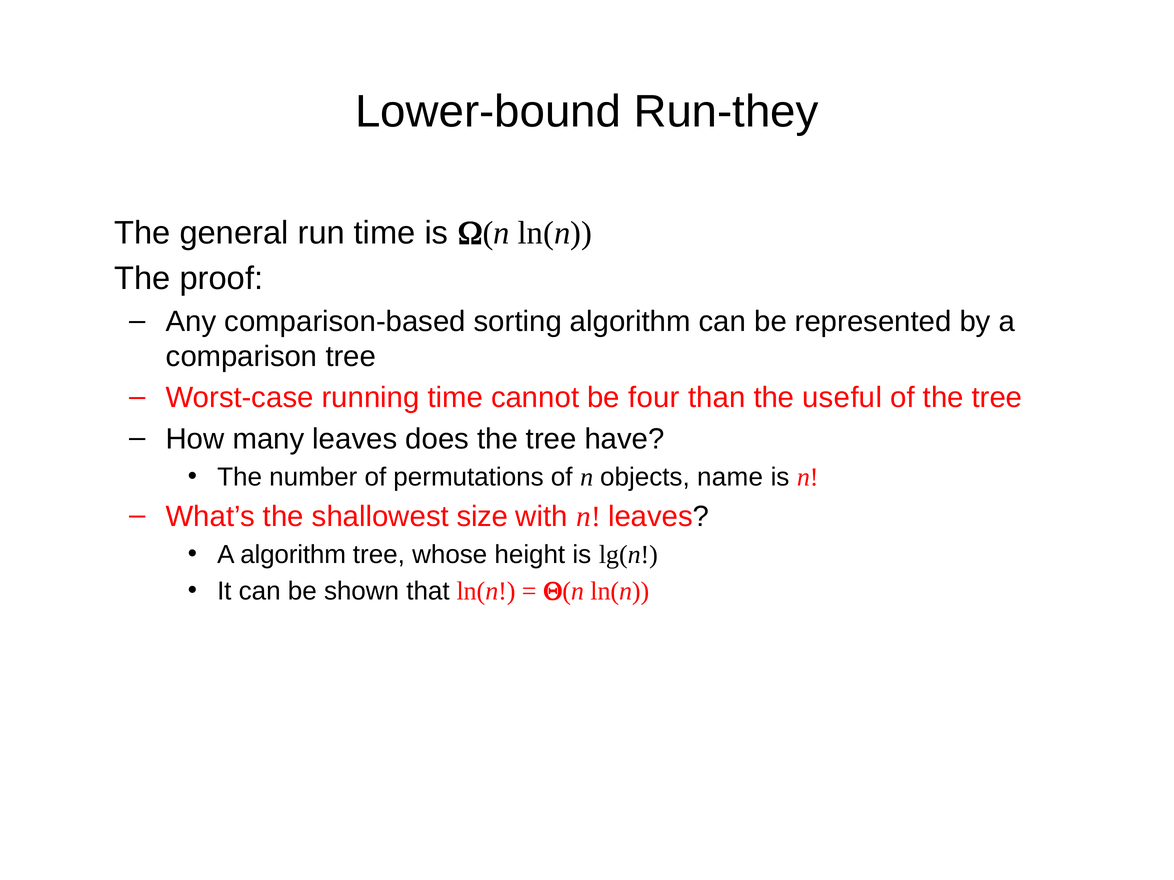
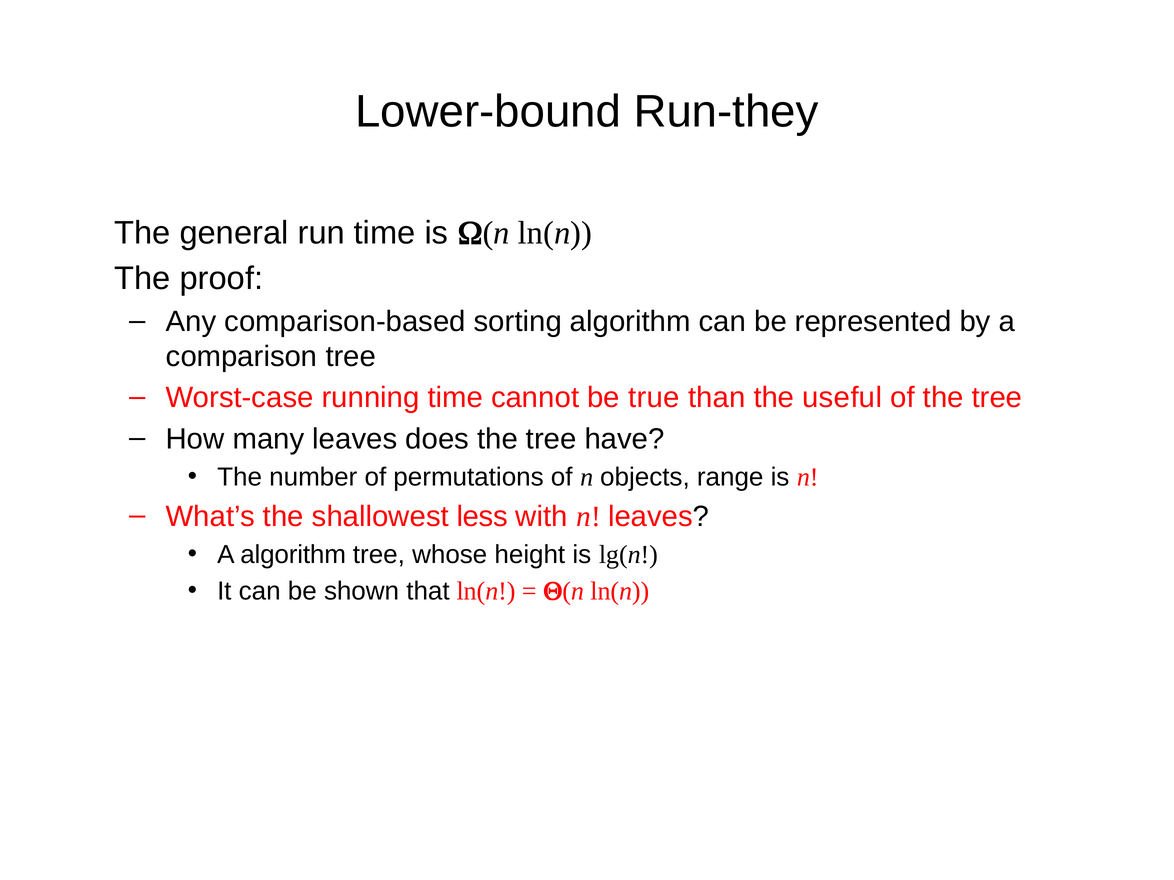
four: four -> true (654, 398)
name: name -> range (730, 477)
size: size -> less (482, 517)
